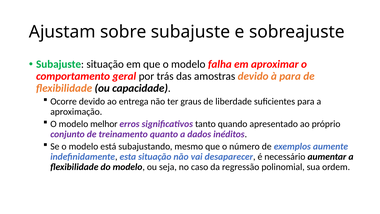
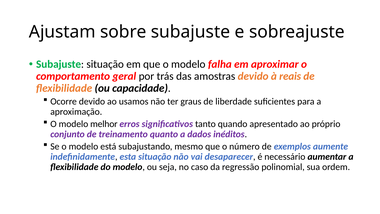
à para: para -> reais (290, 76)
entrega: entrega -> usamos (134, 101)
